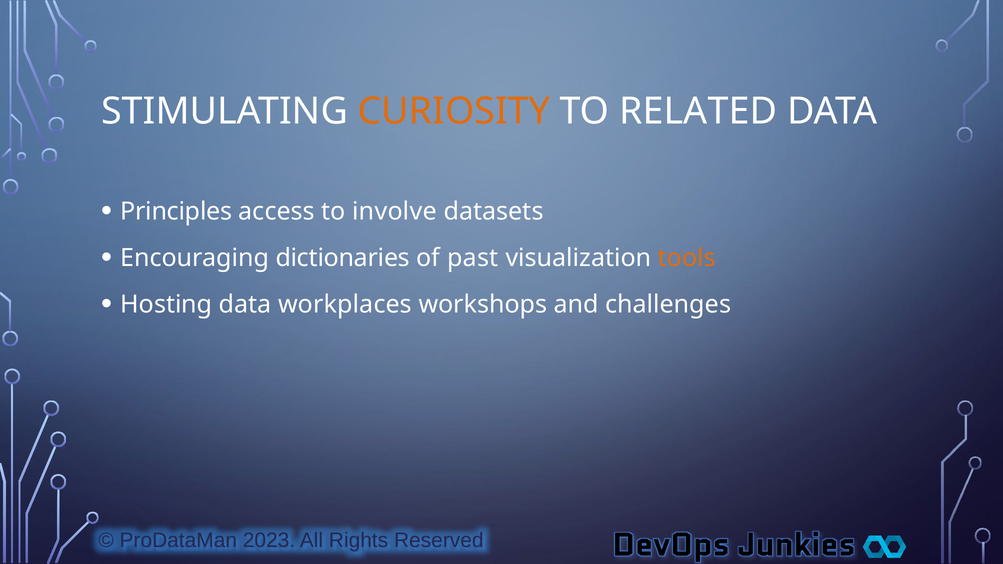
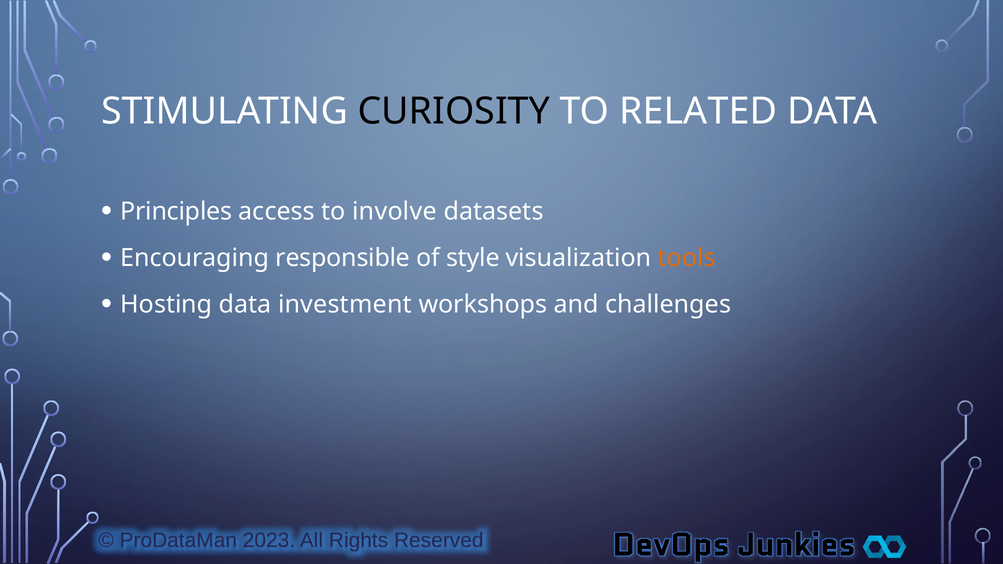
CURIOSITY colour: orange -> black (454, 111)
dictionaries: dictionaries -> responsible (343, 258)
past: past -> style (473, 258)
workplaces: workplaces -> investment (345, 305)
